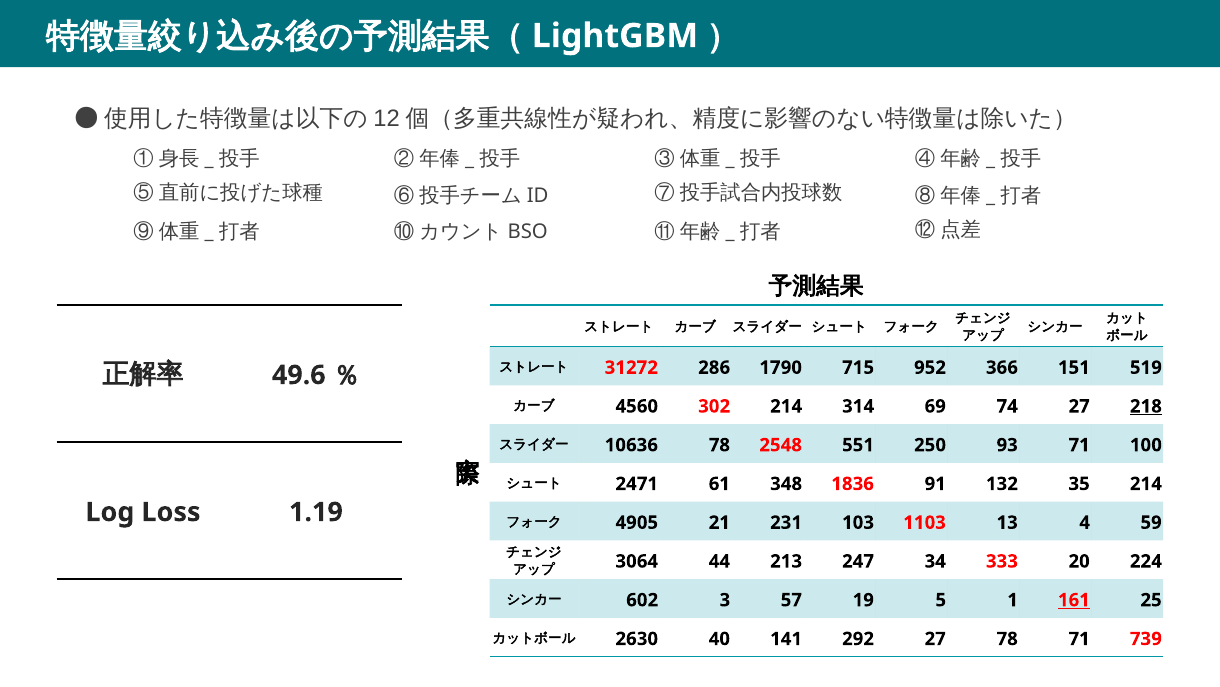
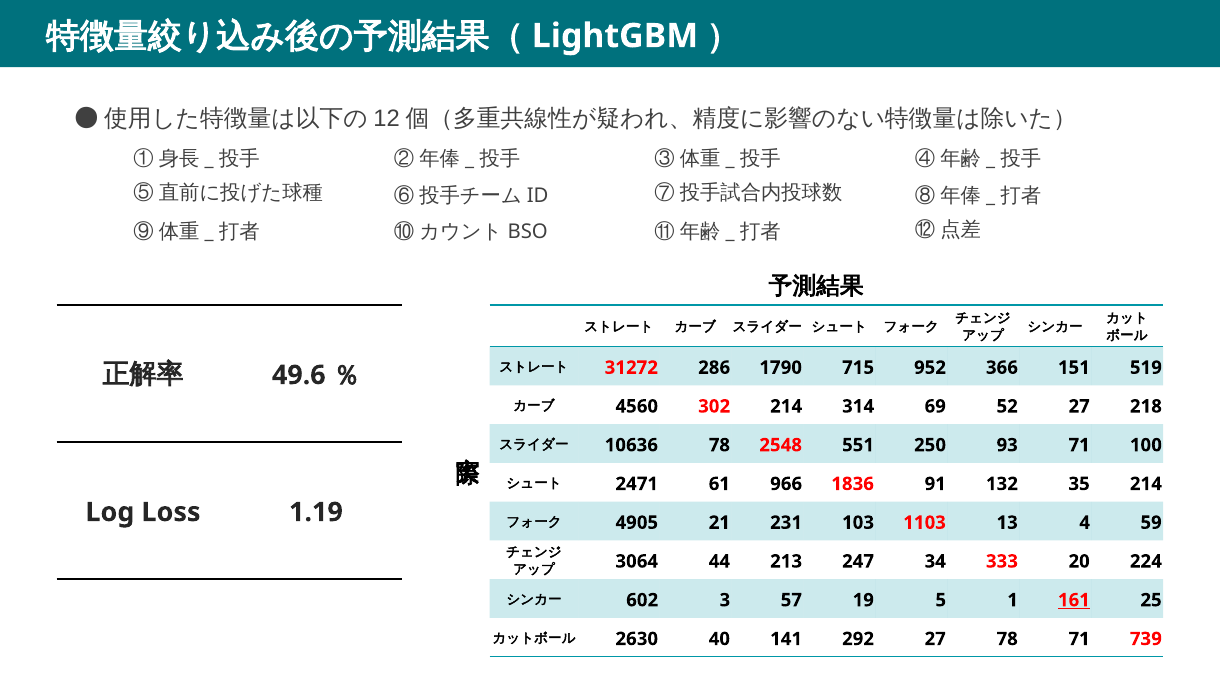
74: 74 -> 52 (1007, 406)
218 underline: present -> none (1146, 406)
348: 348 -> 966 (786, 483)
